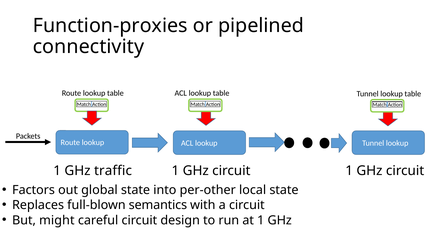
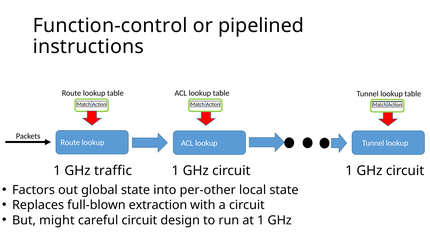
Function-proxies: Function-proxies -> Function-control (110, 25)
connectivity: connectivity -> instructions (88, 47)
semantics: semantics -> extraction (158, 205)
